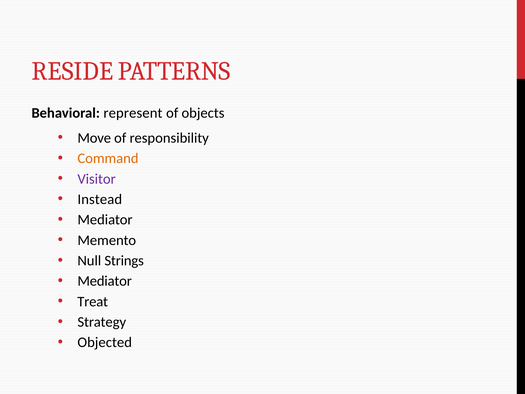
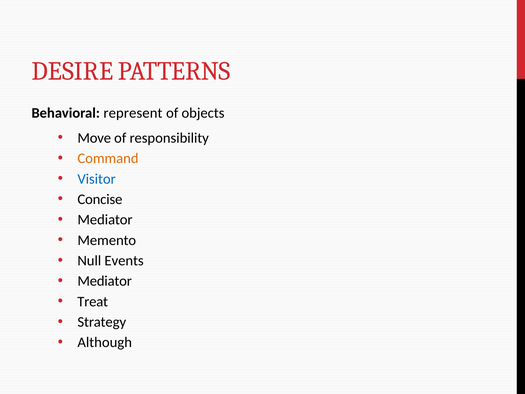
RESIDE: RESIDE -> DESIRE (72, 71)
Visitor colour: purple -> blue (97, 179)
Instead: Instead -> Concise (100, 199)
Strings: Strings -> Events (124, 261)
Objected: Objected -> Although (105, 342)
